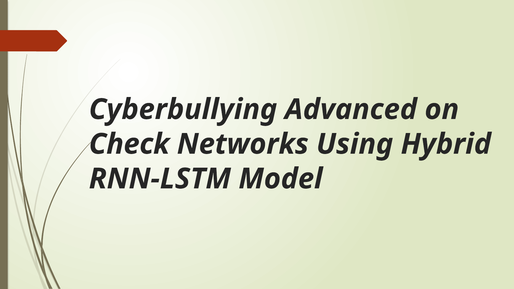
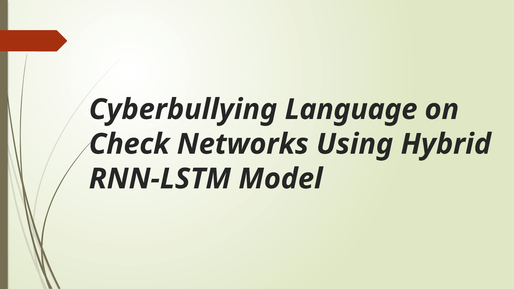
Advanced: Advanced -> Language (351, 110)
